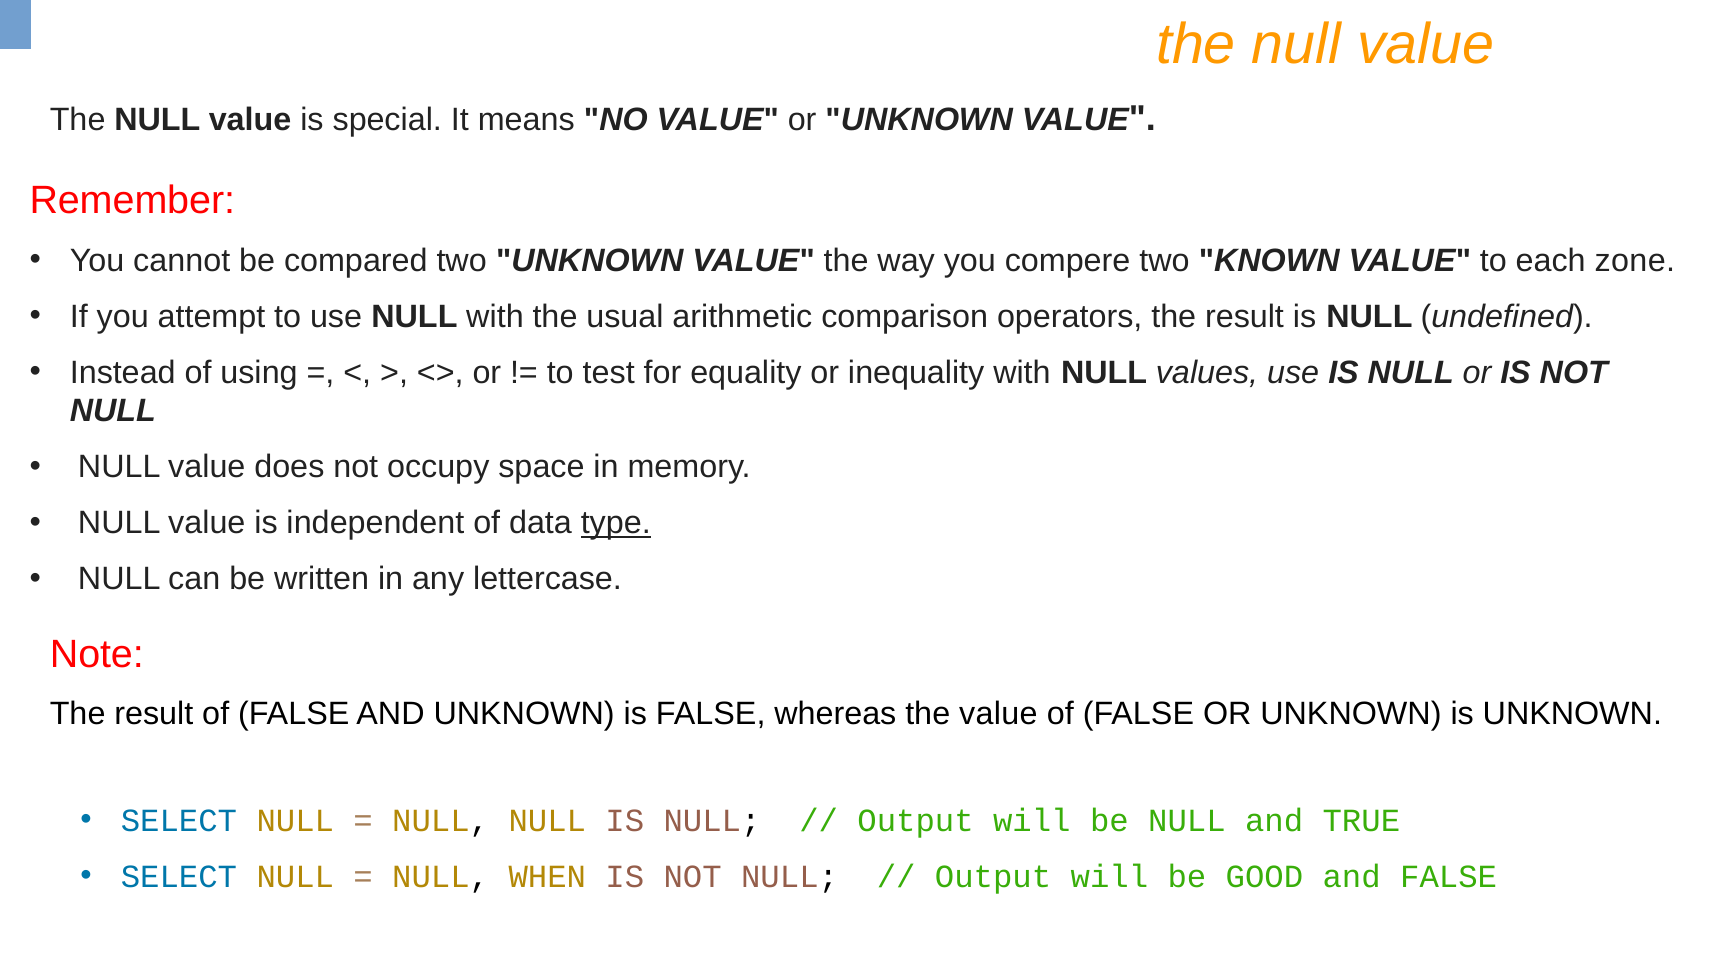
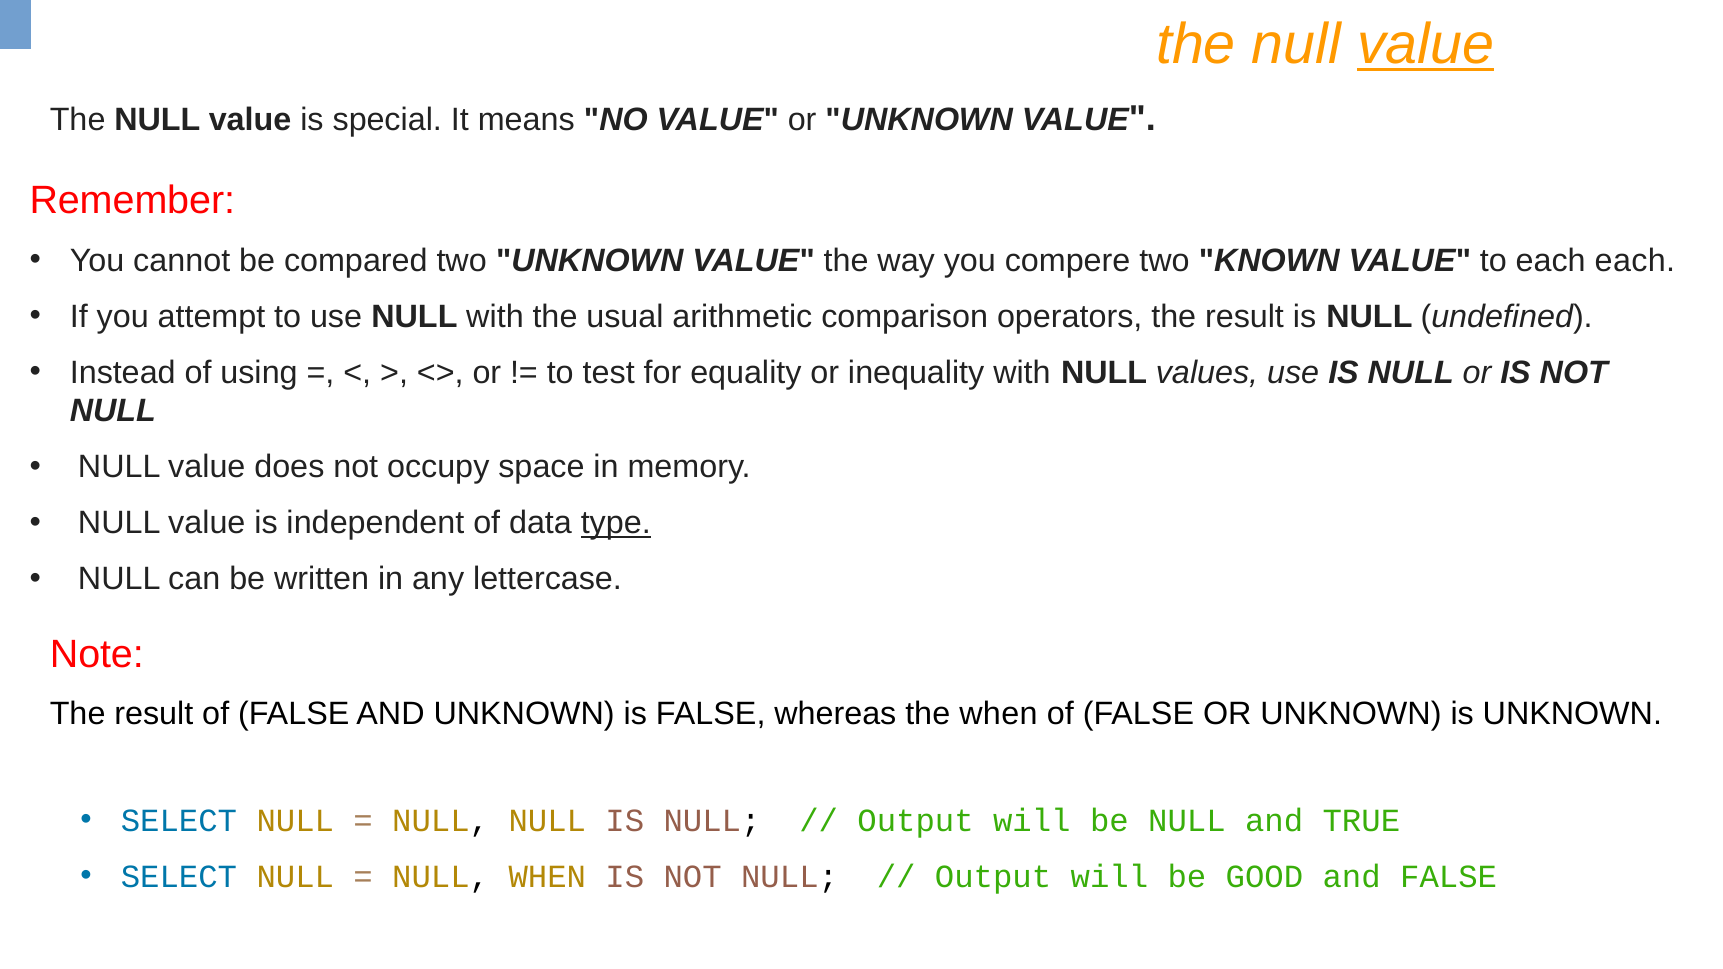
value underline: none -> present (1426, 45)
each zone: zone -> each (1635, 261)
the value: value -> when (998, 714)
